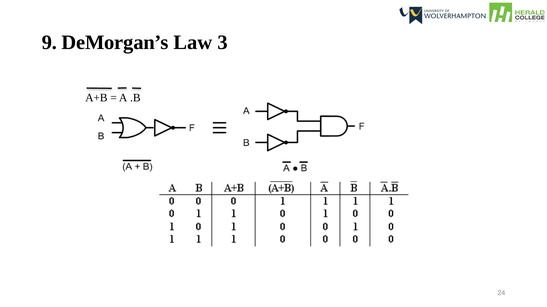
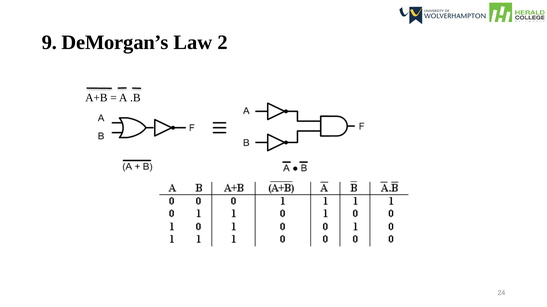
3: 3 -> 2 (223, 42)
